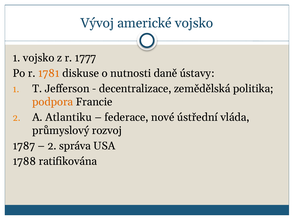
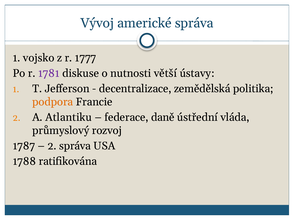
americké vojsko: vojsko -> správa (194, 23)
1781 colour: orange -> purple (49, 73)
daně: daně -> větší (165, 73)
nové: nové -> daně (163, 118)
